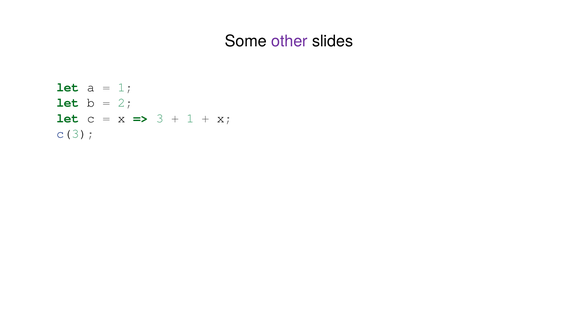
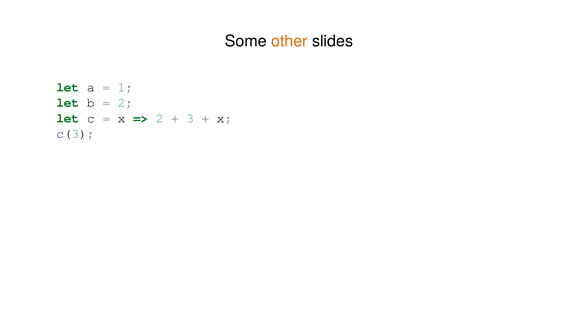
other colour: purple -> orange (289, 41)
3: 3 -> 2 (160, 118)
1: 1 -> 3 (190, 118)
